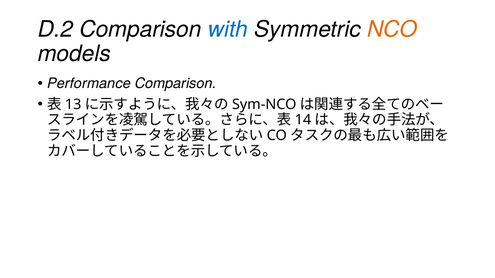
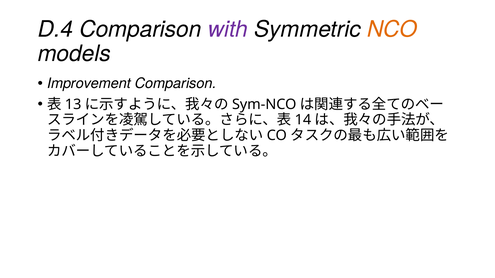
D.2: D.2 -> D.4 (55, 29)
with colour: blue -> purple (228, 29)
Performance: Performance -> Improvement (89, 84)
